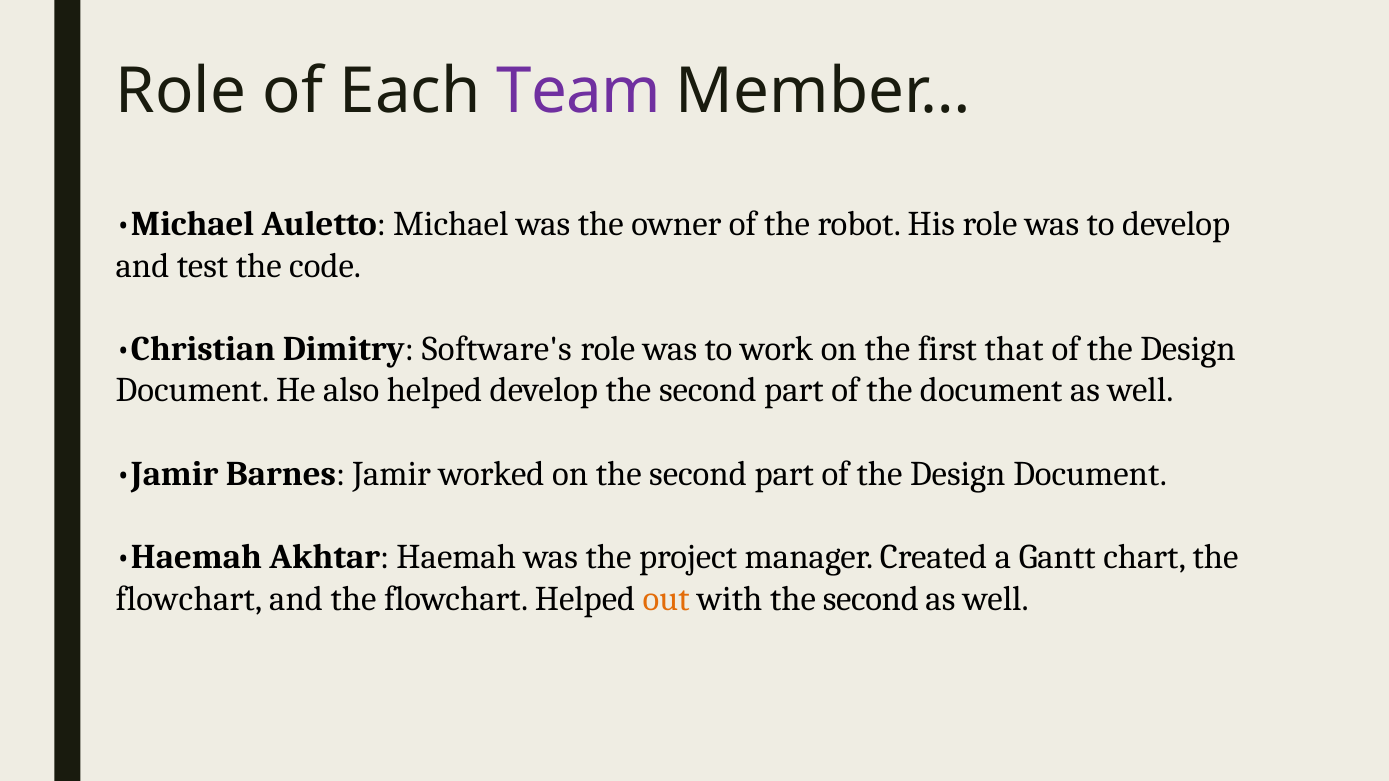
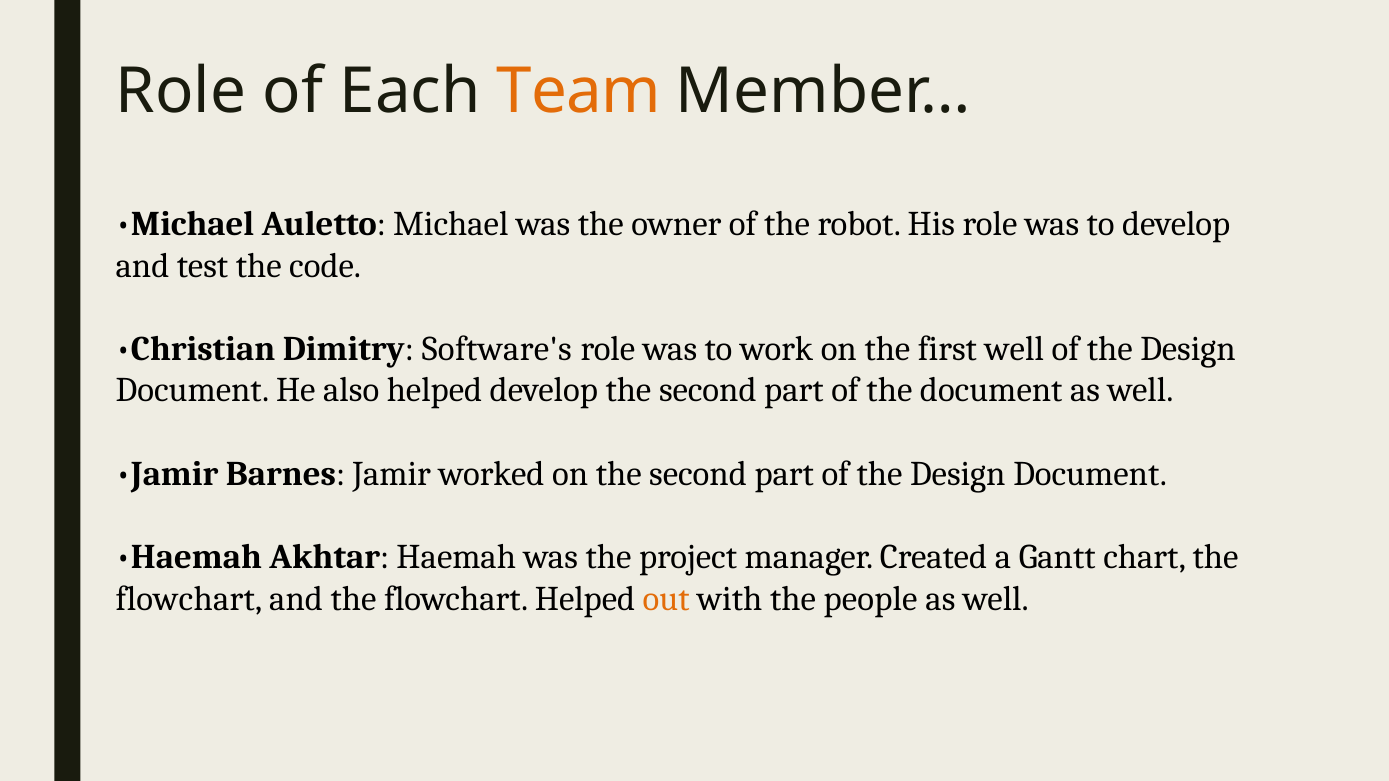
Team colour: purple -> orange (579, 91)
first that: that -> well (1014, 349)
with the second: second -> people (871, 599)
